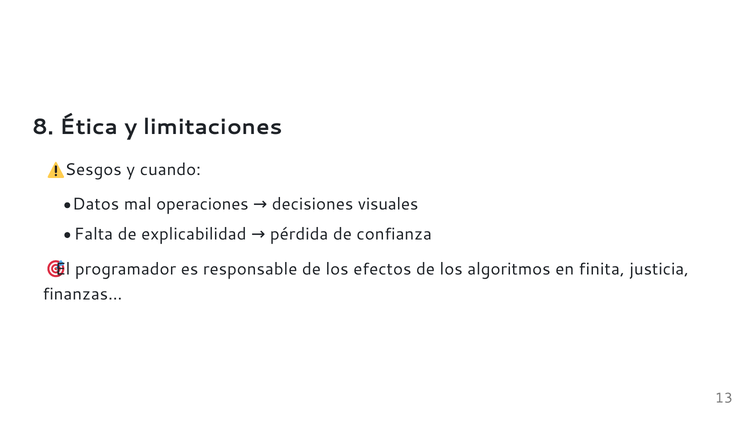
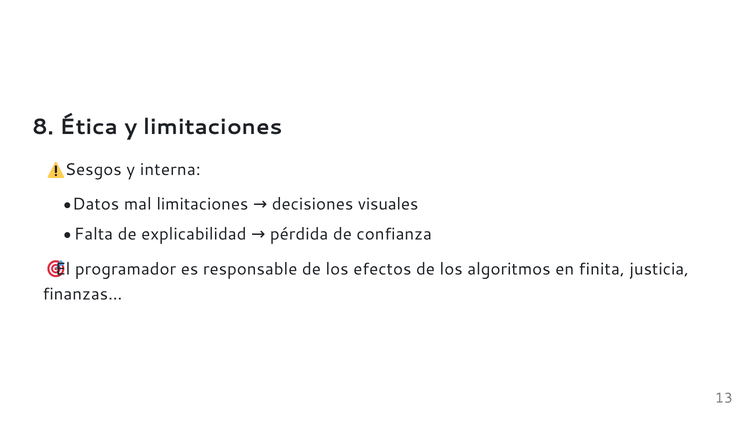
cuando: cuando -> interna (170, 170)
mal operaciones: operaciones -> limitaciones (202, 204)
